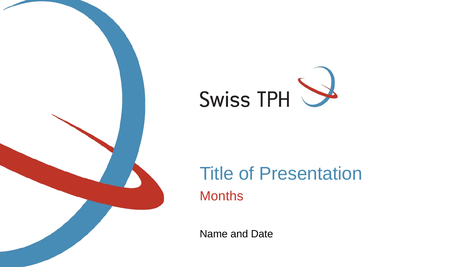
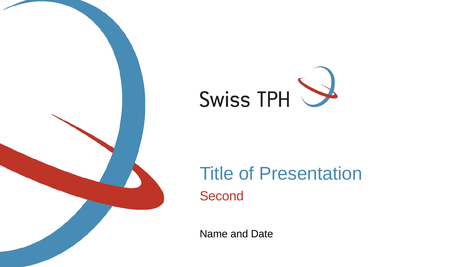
Months: Months -> Second (222, 196)
